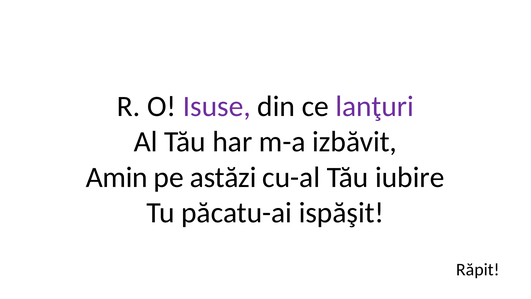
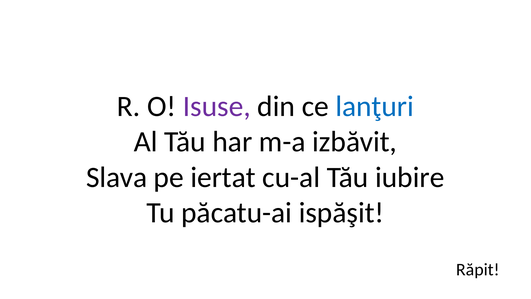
lanţuri colour: purple -> blue (375, 106)
Amin: Amin -> Slava (117, 177)
astăzi: astăzi -> iertat (223, 177)
